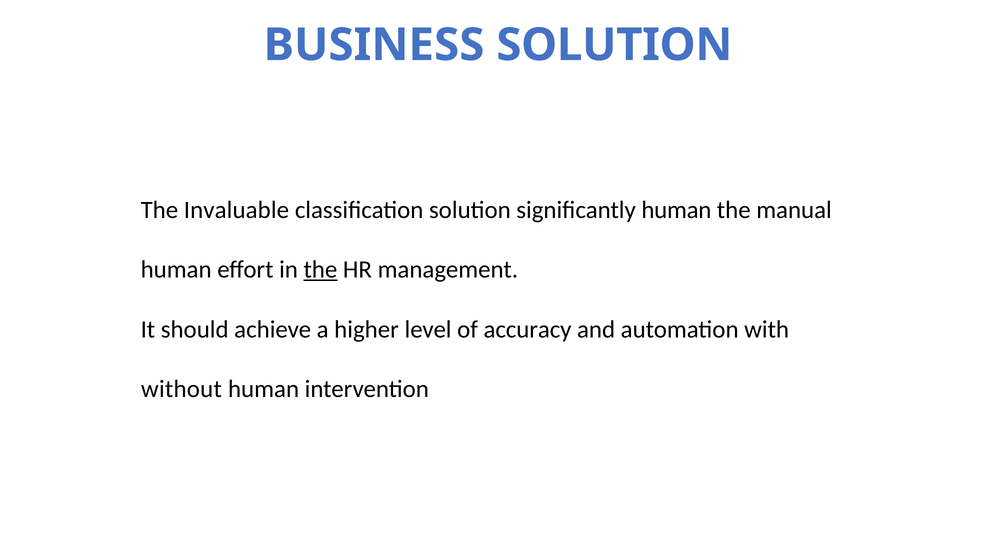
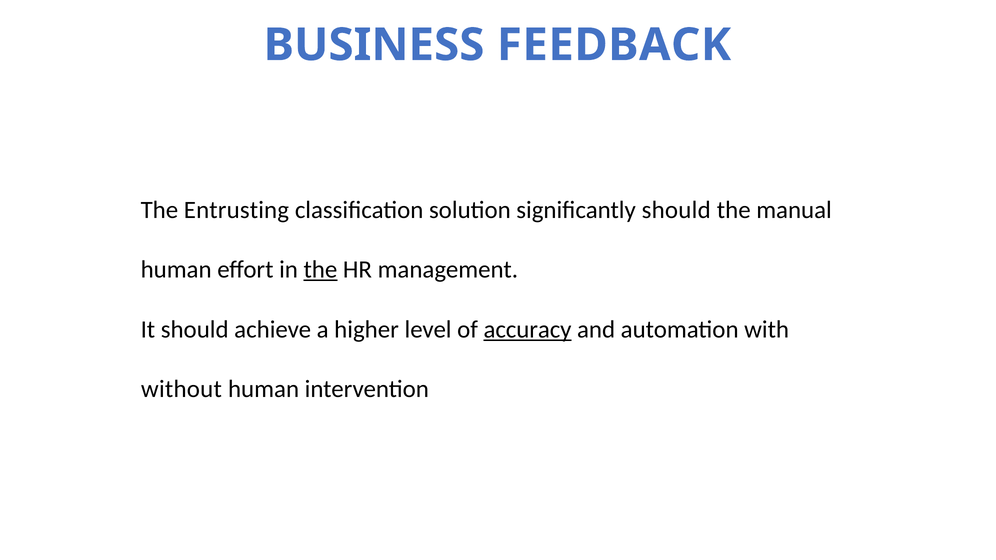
BUSINESS SOLUTION: SOLUTION -> FEEDBACK (614, 45)
Invaluable: Invaluable -> Entrusting (236, 210)
significantly human: human -> should (676, 210)
accuracy underline: none -> present (527, 330)
